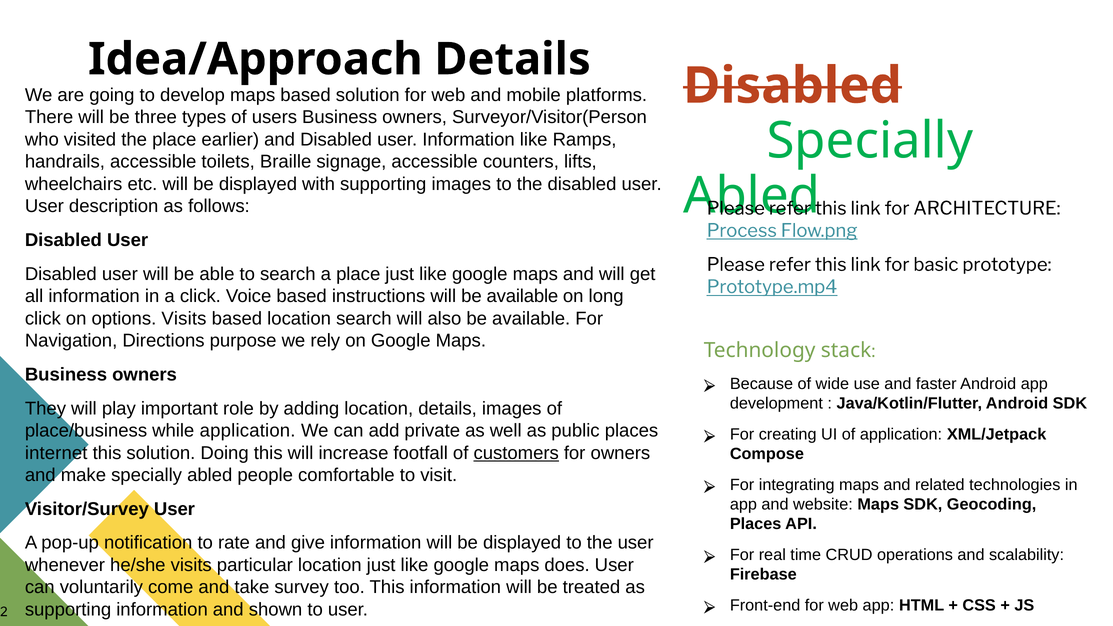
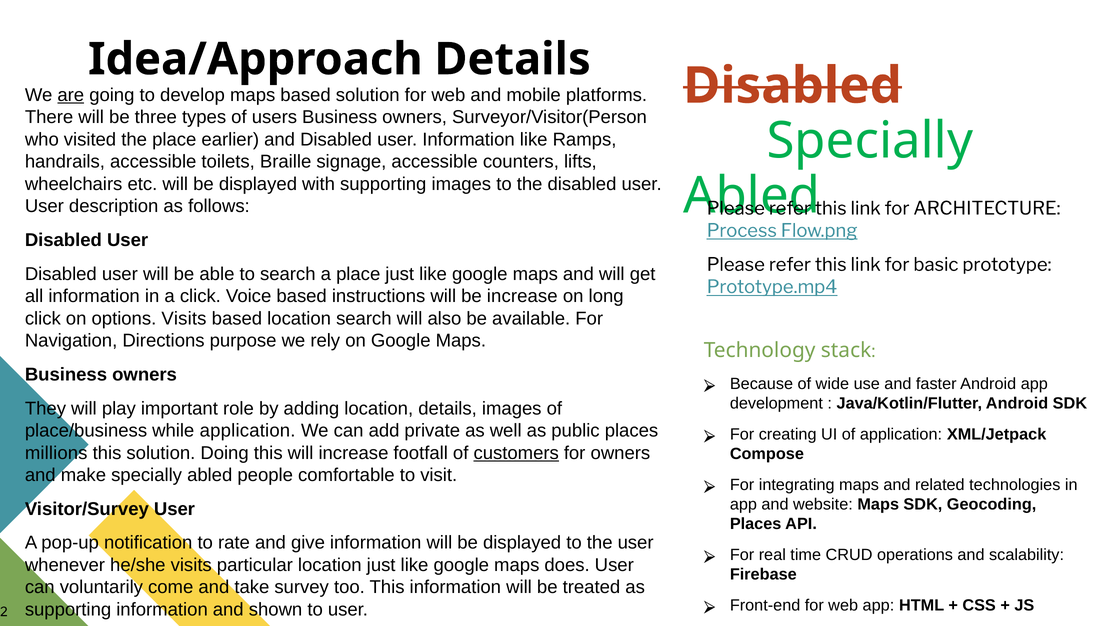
are underline: none -> present (71, 95)
will be available: available -> increase (522, 296)
internet: internet -> millions (56, 453)
